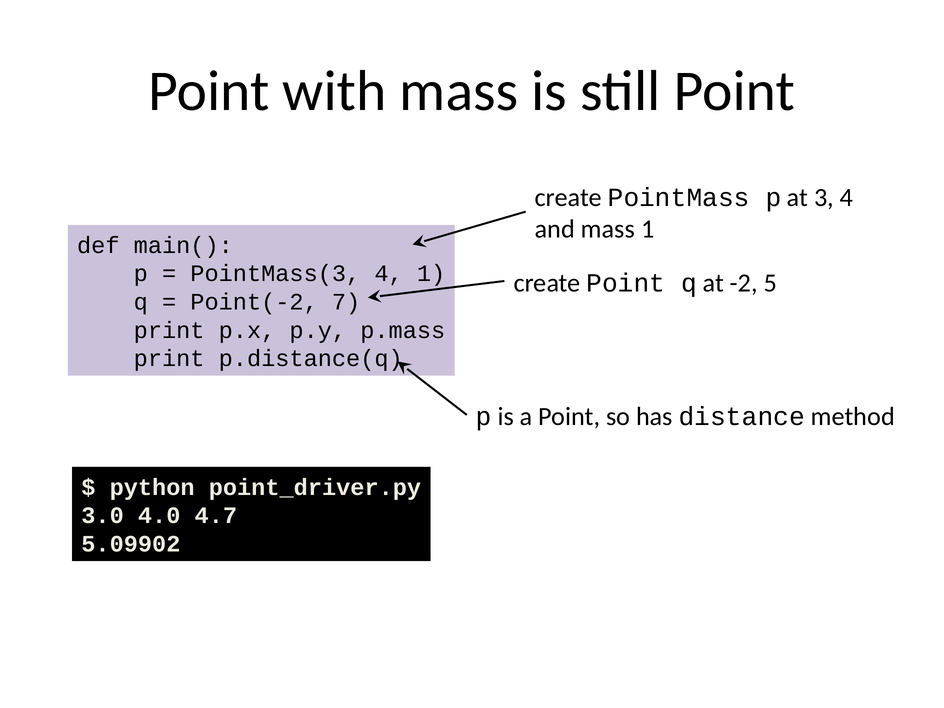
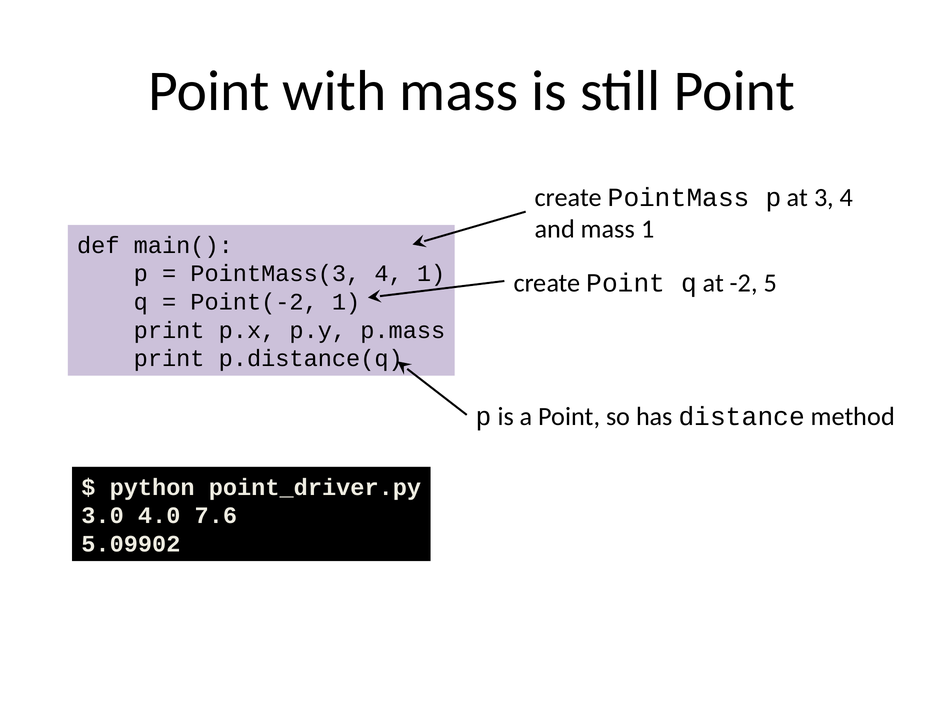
Point(-2 7: 7 -> 1 (346, 302)
4.7: 4.7 -> 7.6 (216, 516)
